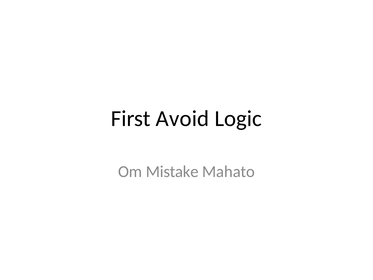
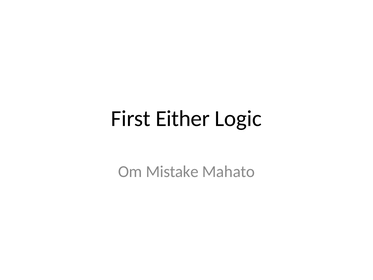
Avoid: Avoid -> Either (183, 118)
